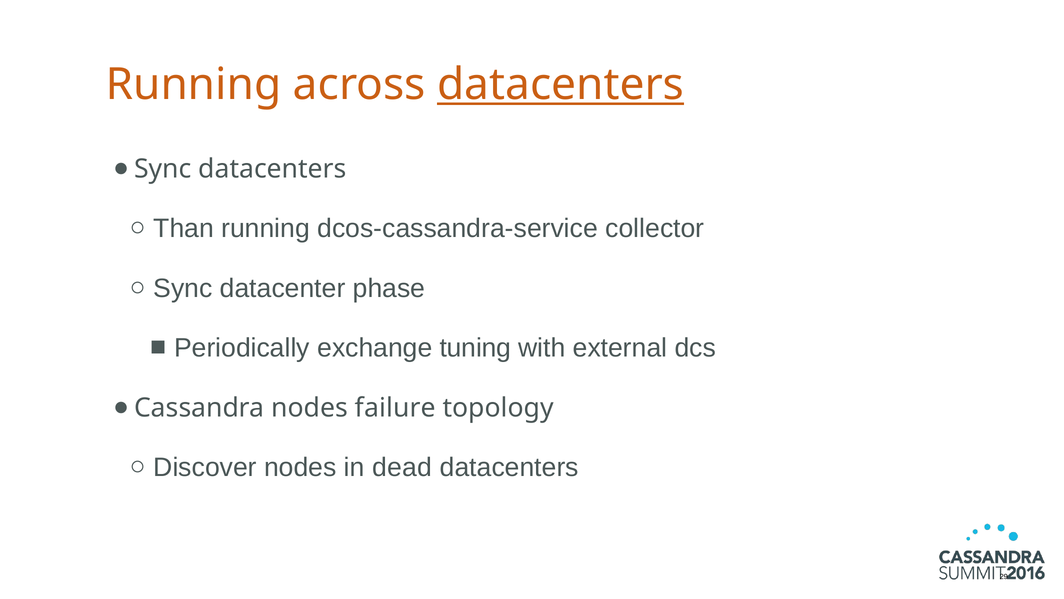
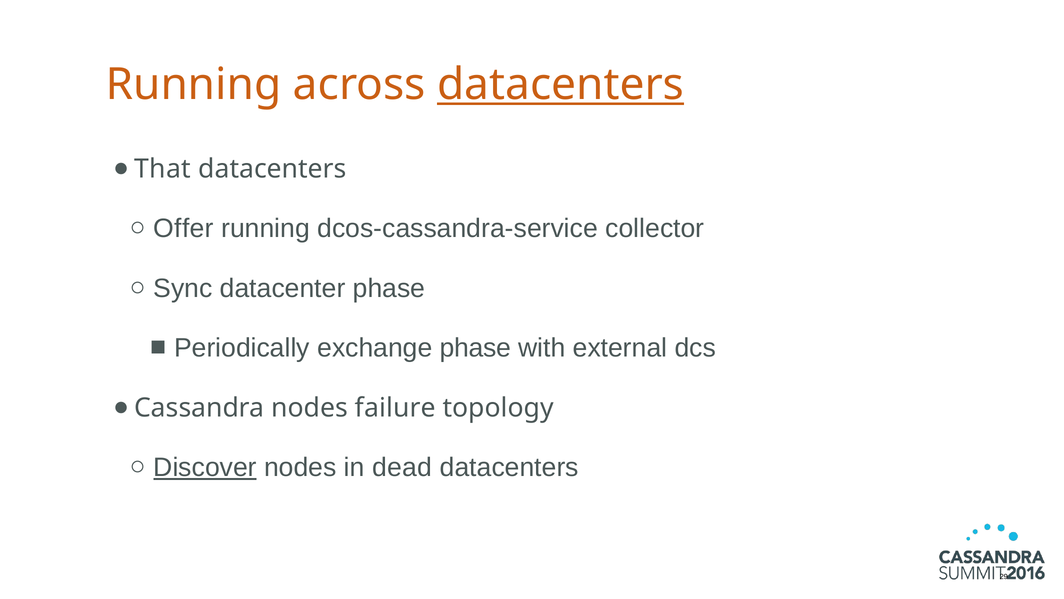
Sync: Sync -> That (163, 169)
Than: Than -> Offer (184, 228)
exchange tuning: tuning -> phase (475, 348)
Discover underline: none -> present (205, 467)
